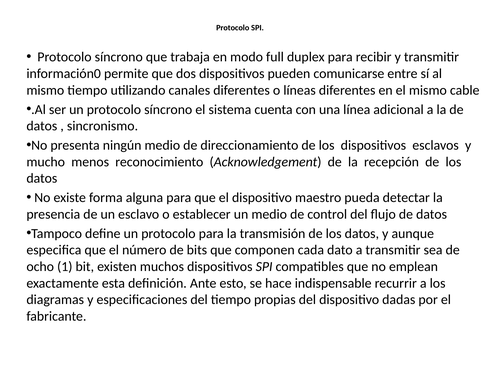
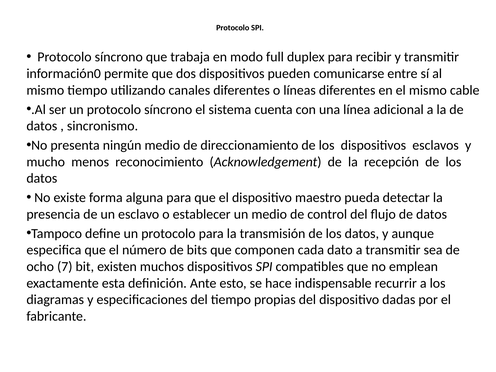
1: 1 -> 7 (65, 267)
